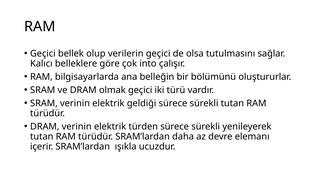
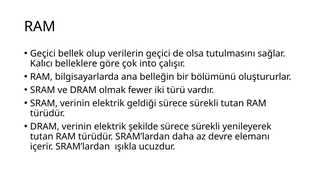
olmak geçici: geçici -> fewer (140, 90)
türden: türden -> şekilde (143, 127)
